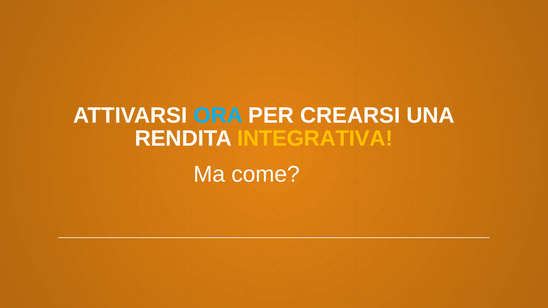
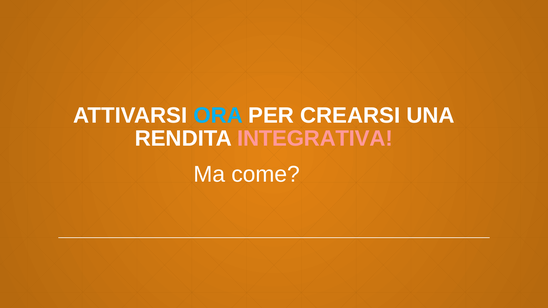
INTEGRATIVA colour: yellow -> pink (315, 138)
